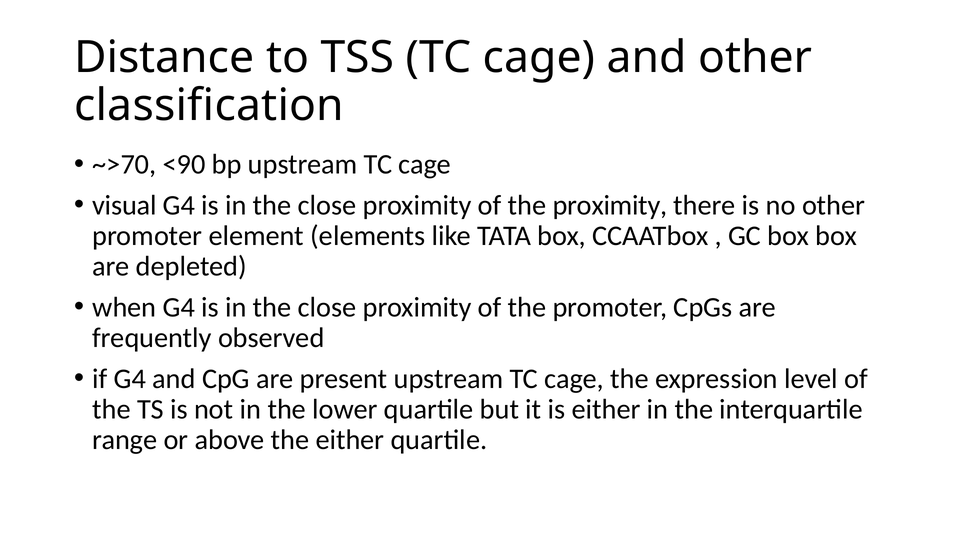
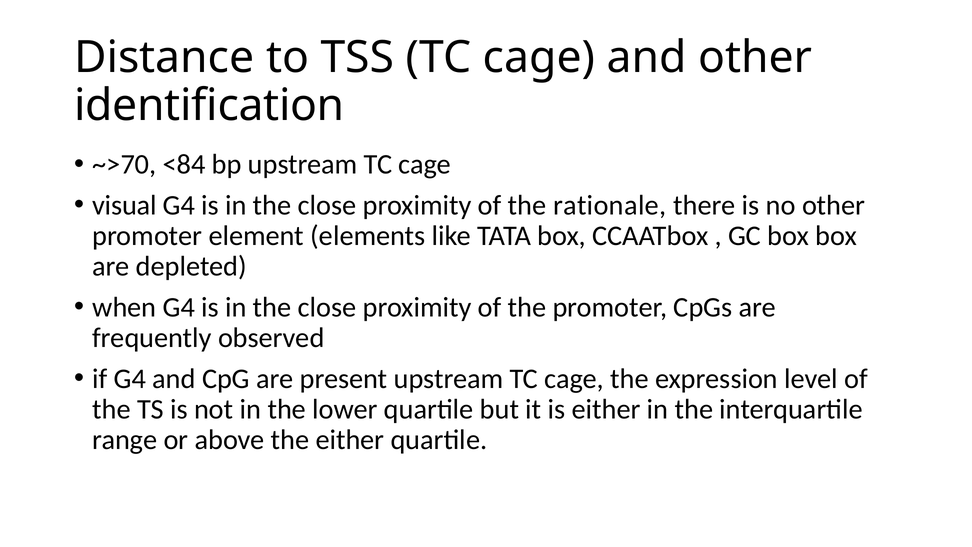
classification: classification -> identification (209, 106)
<90: <90 -> <84 (184, 164)
the proximity: proximity -> rationale (610, 205)
